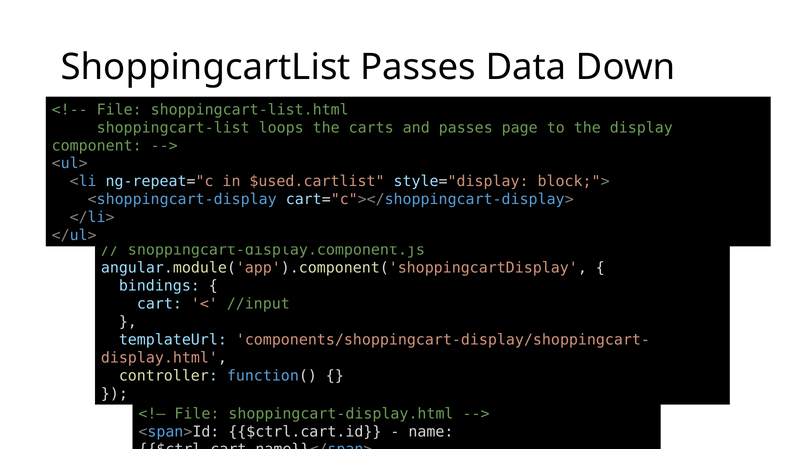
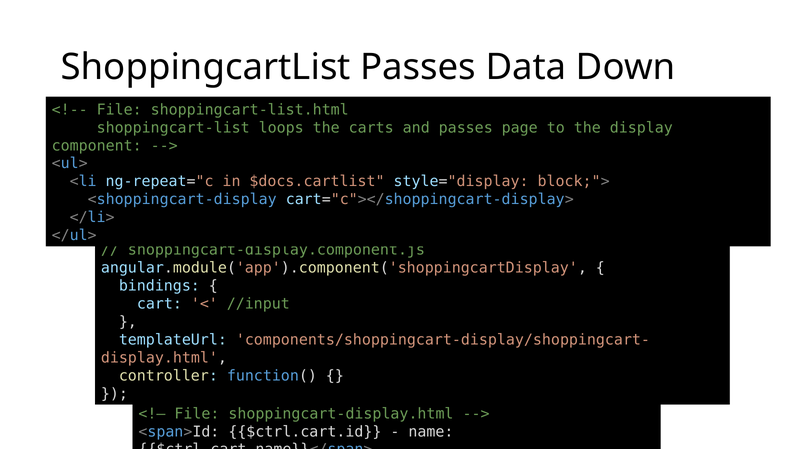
$used.cartlist: $used.cartlist -> $docs.cartlist (317, 181)
